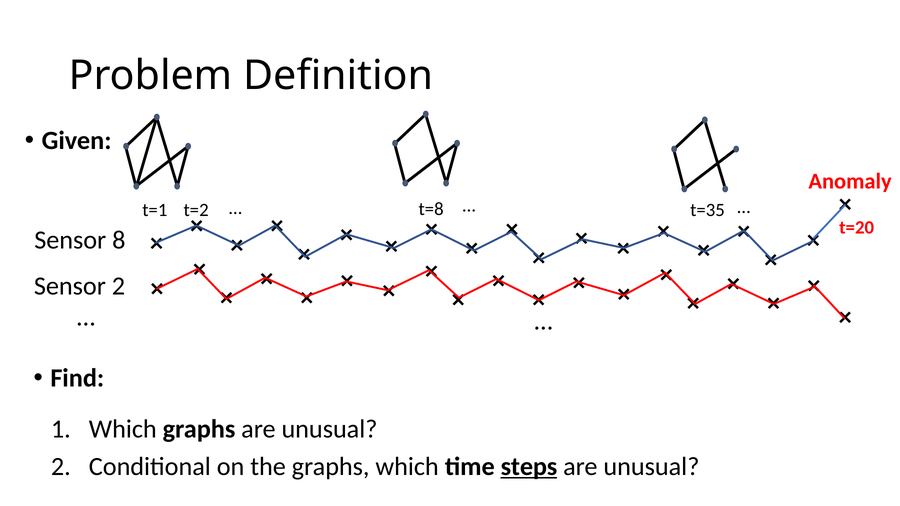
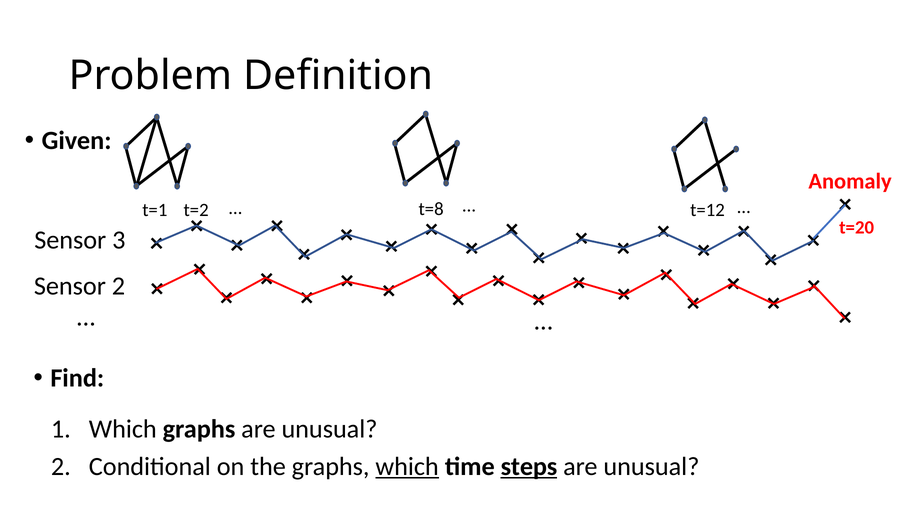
t=35: t=35 -> t=12 (707, 210)
8: 8 -> 3 (119, 240)
which underline: none -> present (407, 467)
